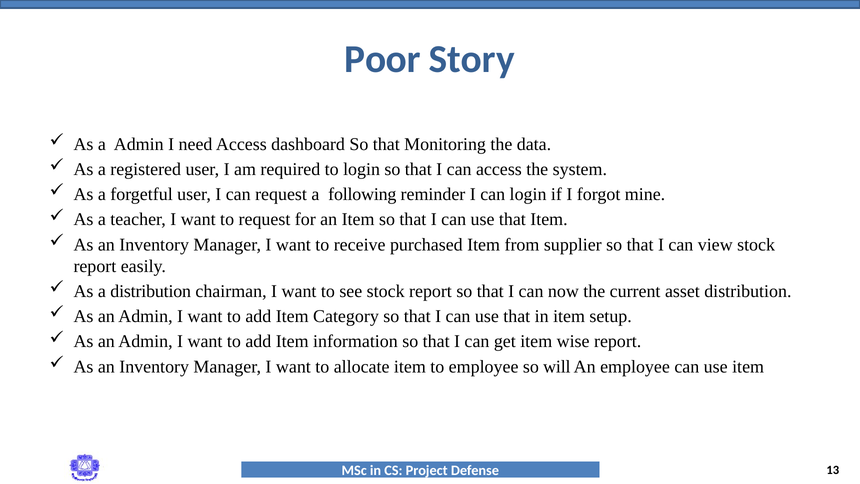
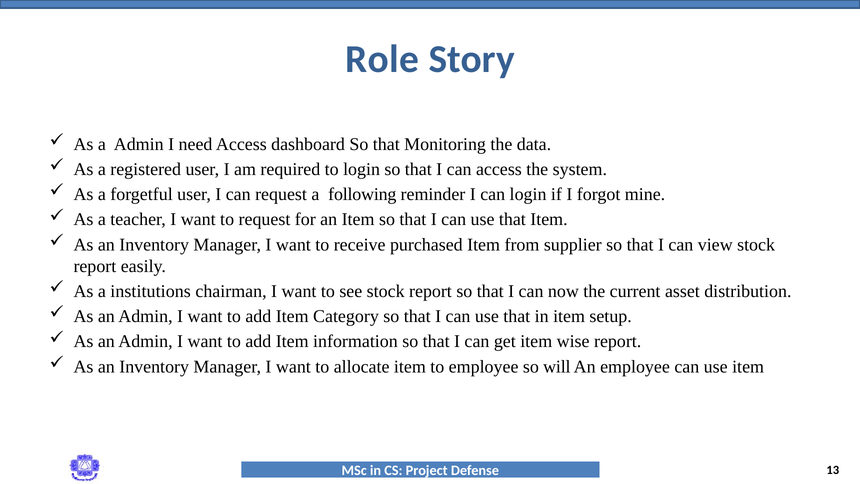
Poor: Poor -> Role (382, 59)
a distribution: distribution -> institutions (151, 291)
